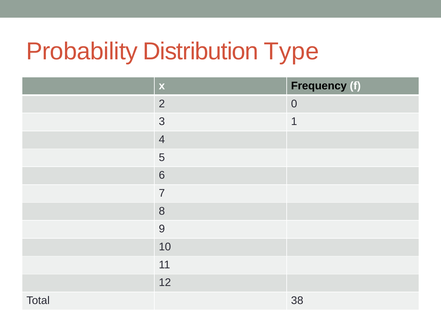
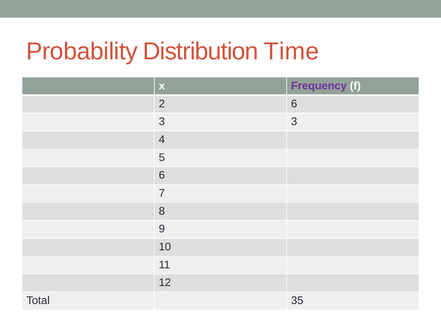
Type: Type -> Time (292, 51)
Frequency colour: black -> purple (319, 86)
2 0: 0 -> 6 (294, 104)
3 1: 1 -> 3 (294, 122)
38: 38 -> 35 (297, 300)
